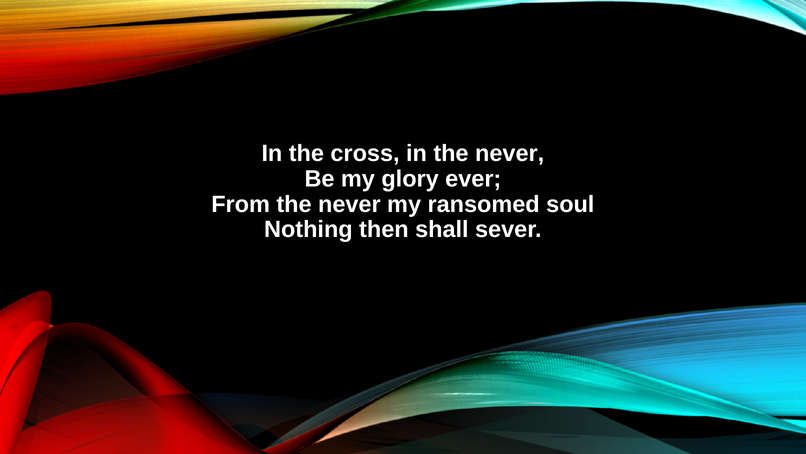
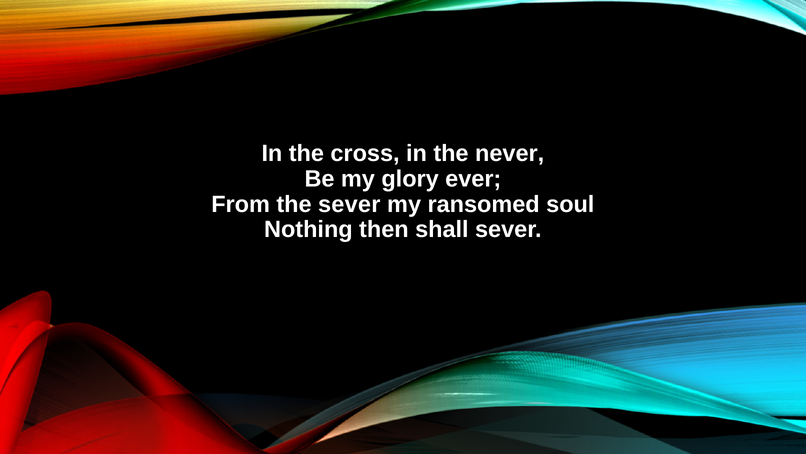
From the never: never -> sever (349, 204)
